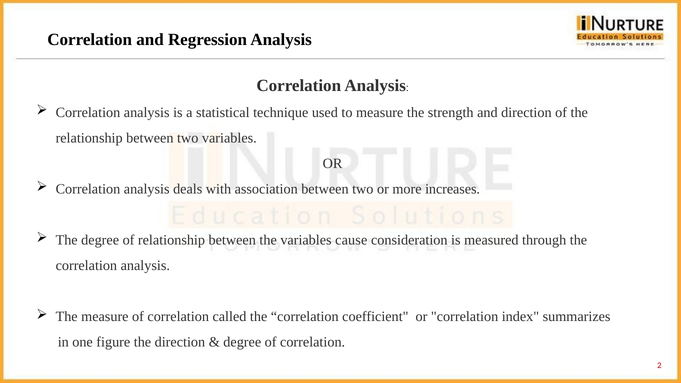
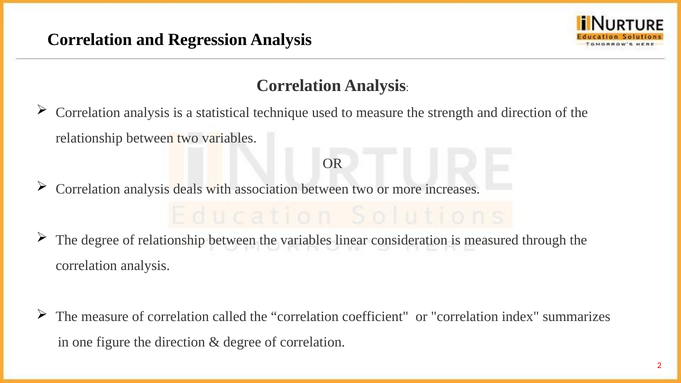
cause: cause -> linear (351, 240)
